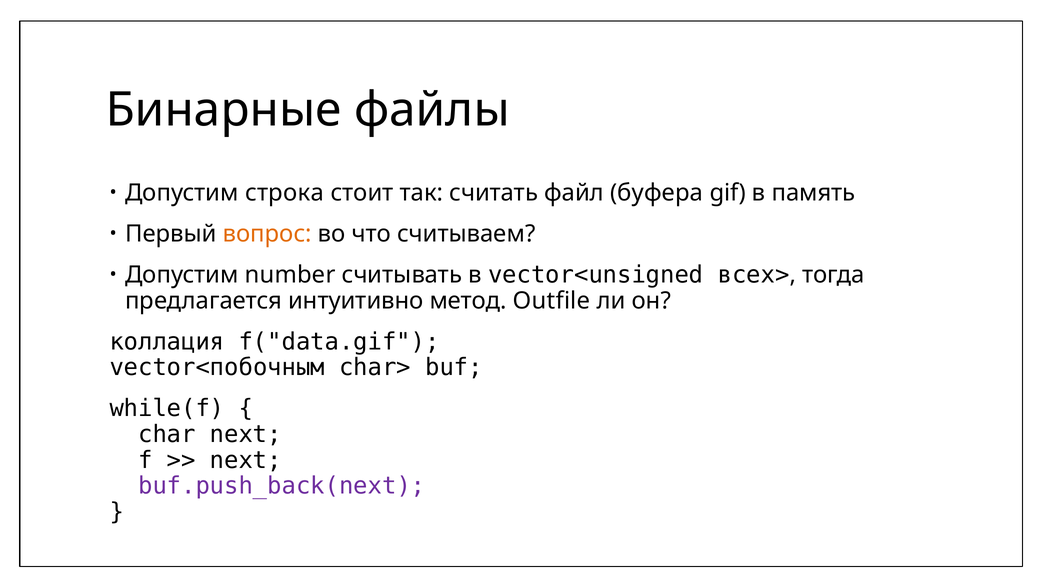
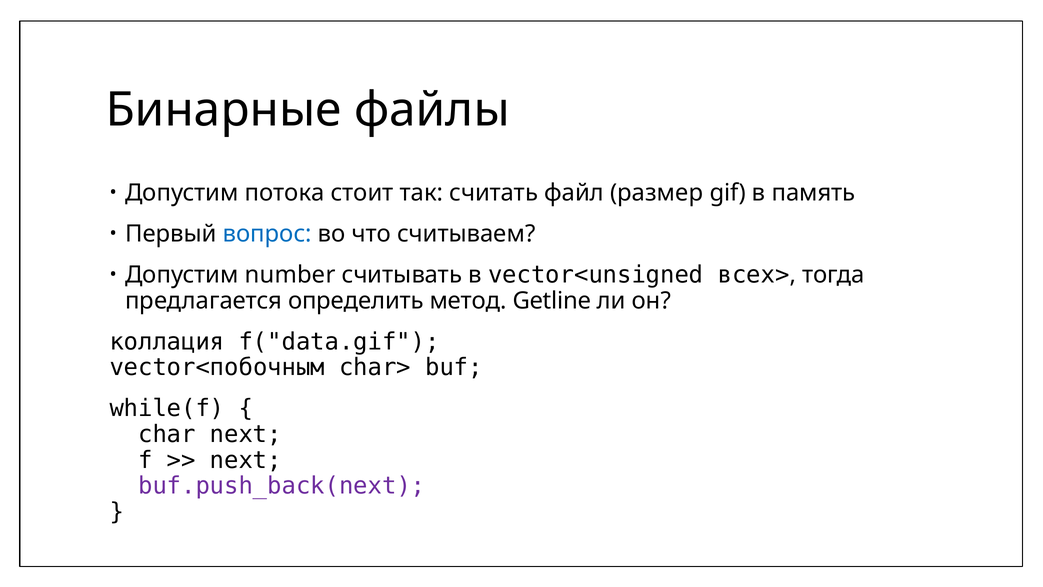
строка: строка -> потока (285, 193)
буфера: буфера -> размер (657, 193)
вопрос colour: orange -> blue (267, 234)
интуитивно: интуитивно -> определить (356, 301)
Outfile: Outfile -> Getline (552, 301)
